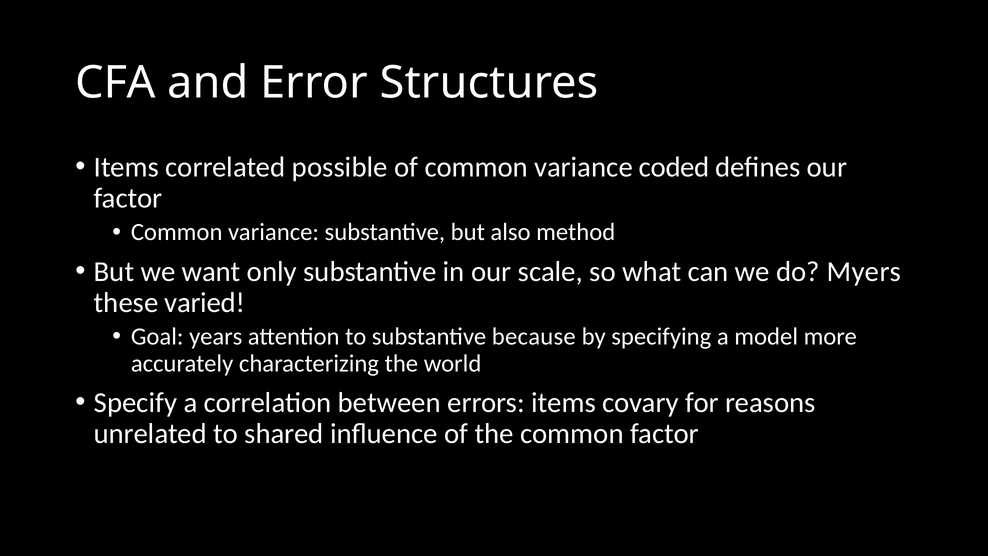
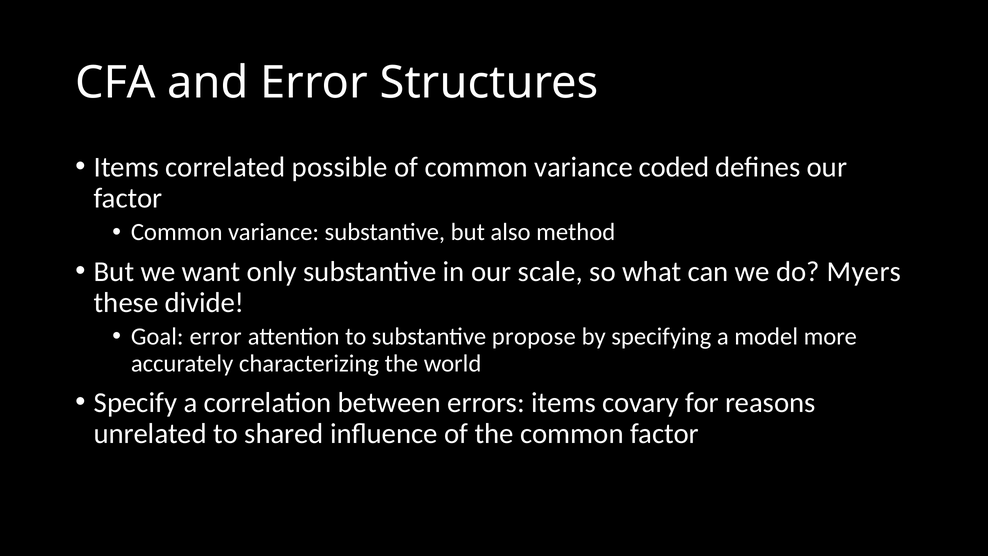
varied: varied -> divide (205, 303)
Goal years: years -> error (216, 337)
because: because -> propose (534, 337)
